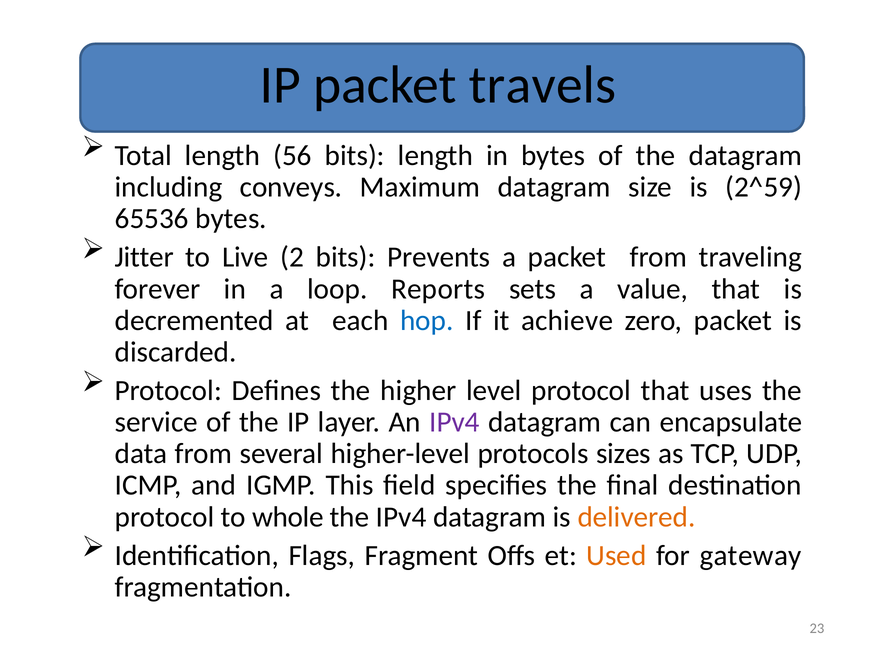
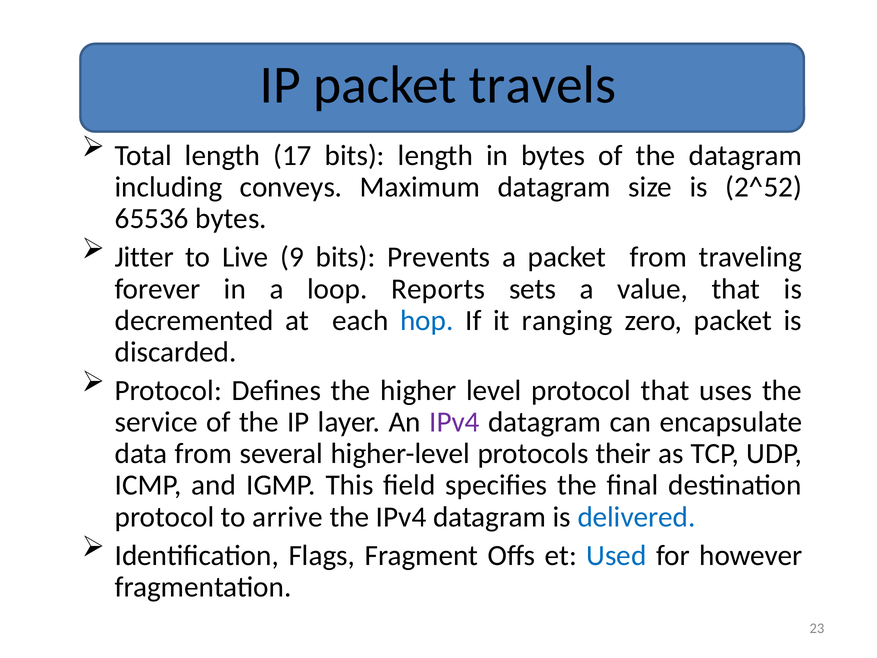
56: 56 -> 17 (292, 156)
2^59: 2^59 -> 2^52 (764, 187)
2: 2 -> 9 (292, 257)
achieve: achieve -> ranging (567, 320)
sizes: sizes -> their (623, 454)
whole: whole -> arrive (288, 517)
delivered colour: orange -> blue (637, 517)
Used colour: orange -> blue (616, 555)
gateway: gateway -> however (751, 555)
